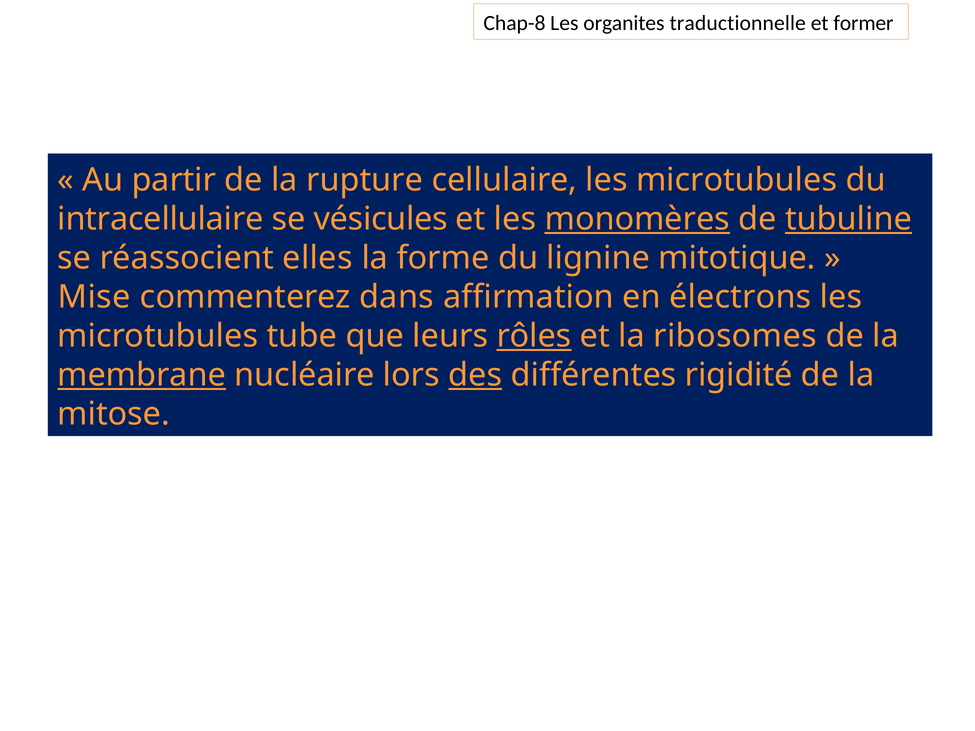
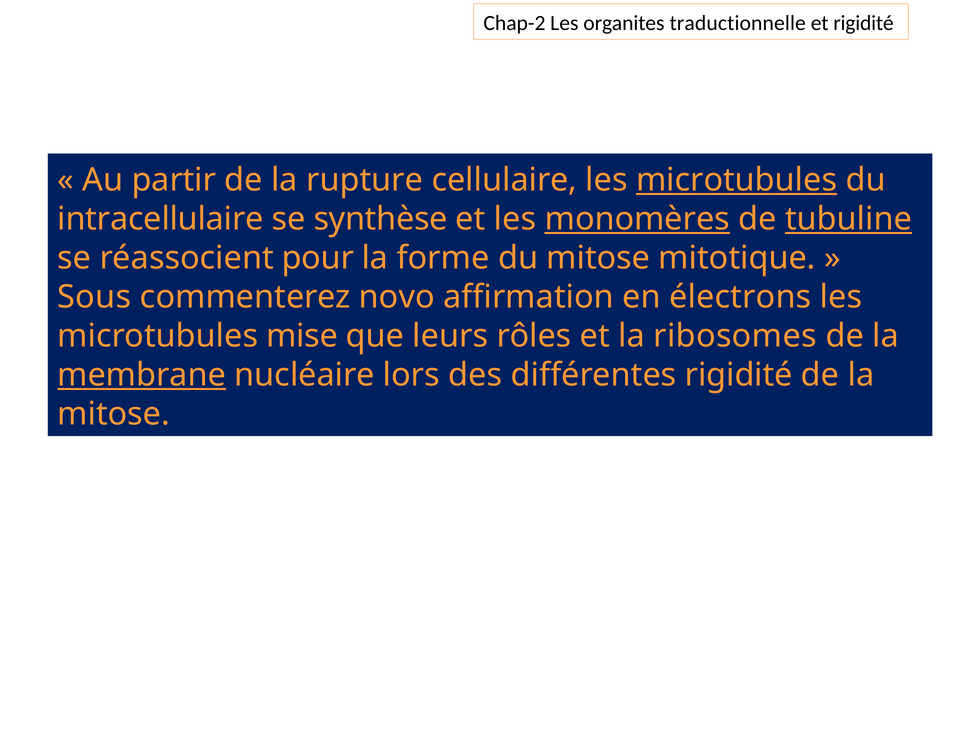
Chap-8: Chap-8 -> Chap-2 (514, 23)
et former: former -> rigidité (864, 23)
microtubules underline: none -> present (737, 180)
vésicules: vésicules -> synthèse (381, 219)
elles: elles -> pour (318, 258)
du lignine: lignine -> mitose (598, 258)
Mise: Mise -> Sous (94, 297)
dans: dans -> novo (397, 297)
tube: tube -> mise (302, 336)
rôles underline: present -> none (534, 336)
des underline: present -> none (475, 375)
